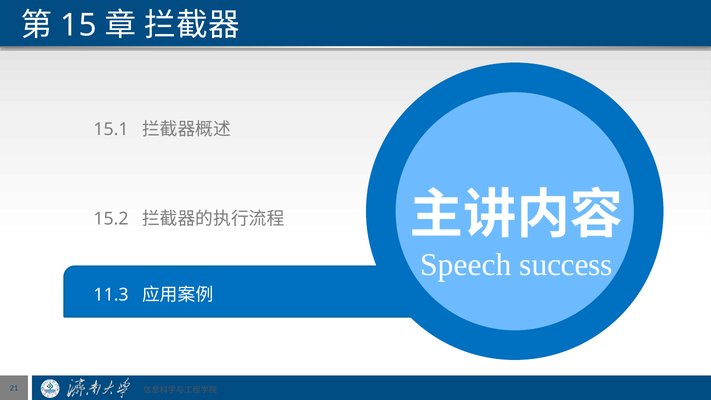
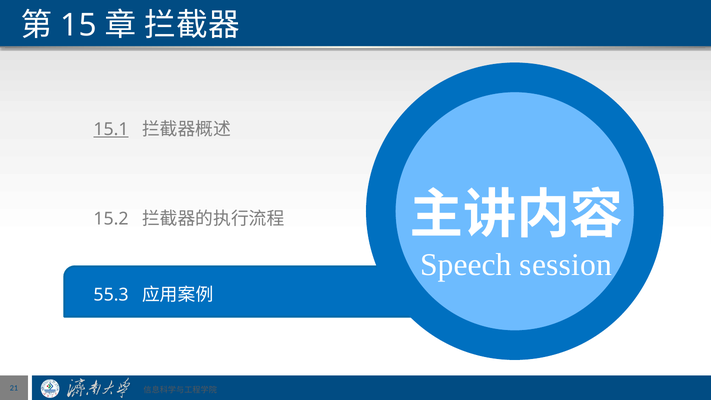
15.1 underline: none -> present (111, 129)
success: success -> session (566, 265)
11.3: 11.3 -> 55.3 (111, 295)
